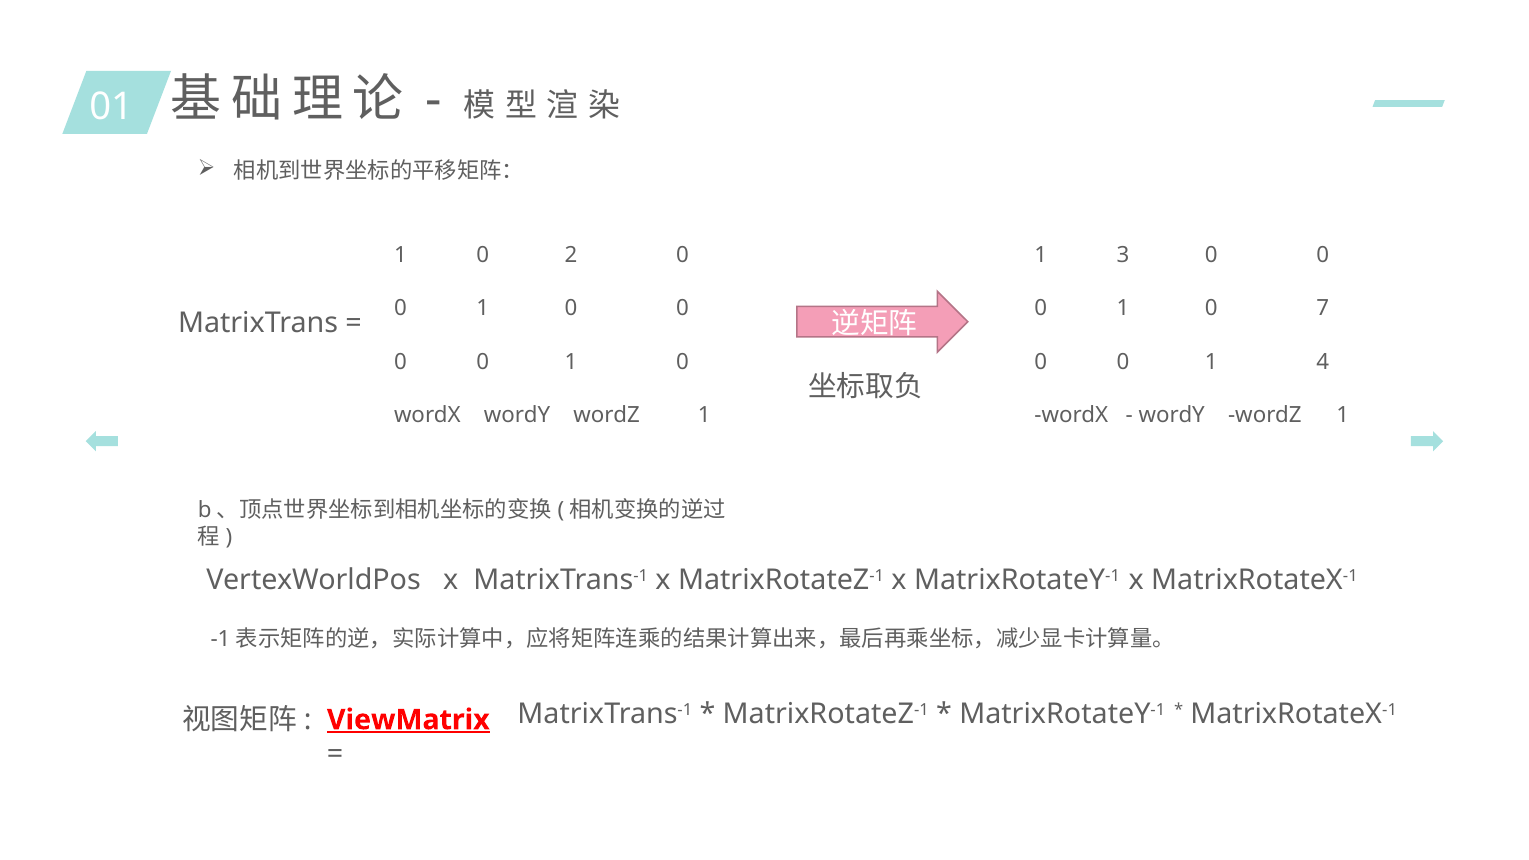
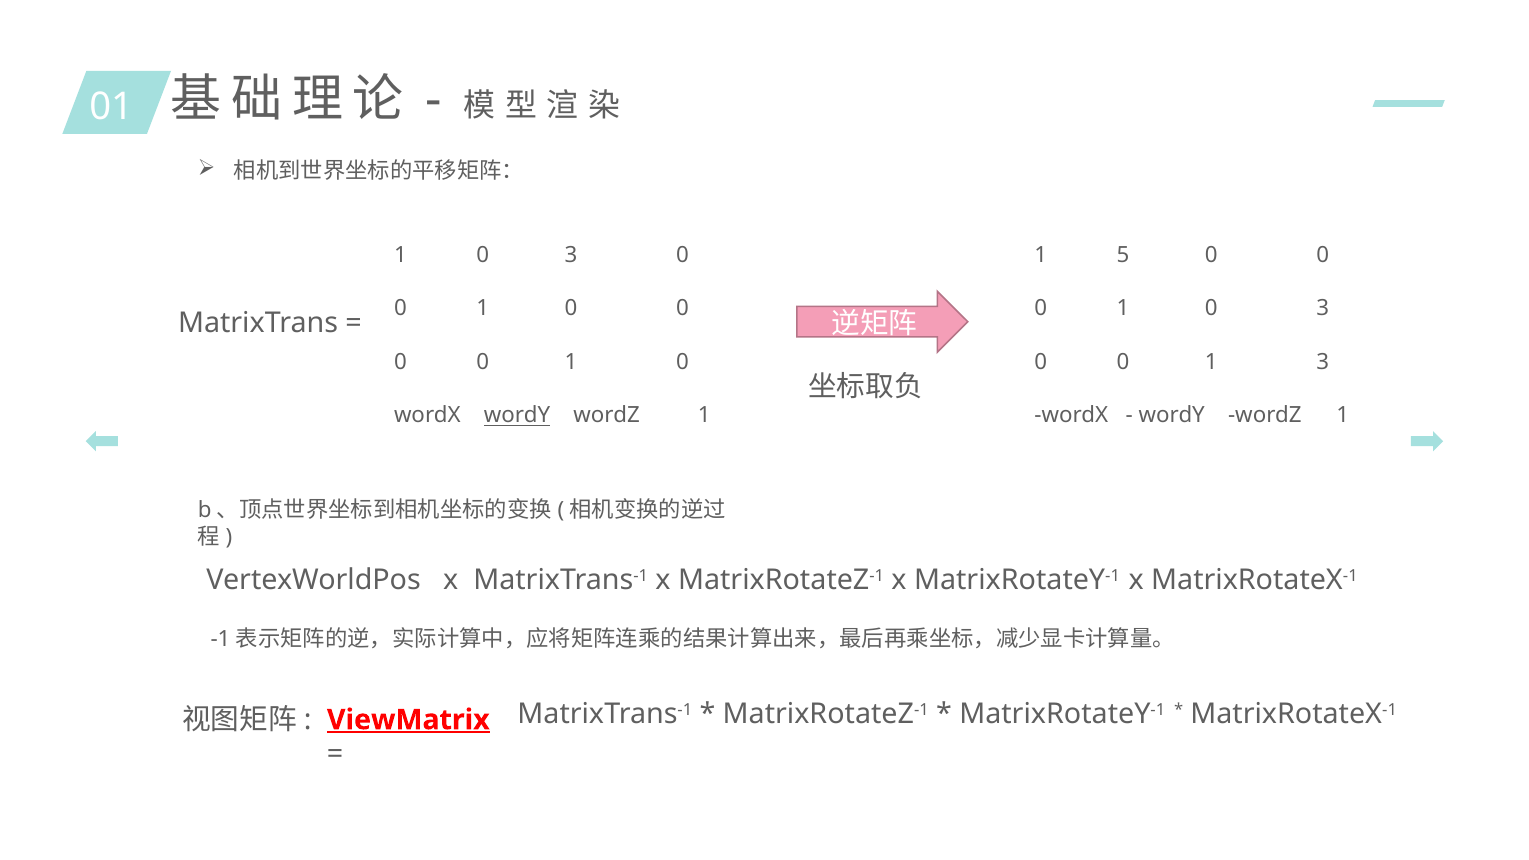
2: 2 -> 3 (571, 255)
3: 3 -> 5 (1123, 255)
0 1 0 7: 7 -> 3 (1323, 309)
1 4: 4 -> 3 (1323, 362)
wordY underline: none -> present (517, 416)
